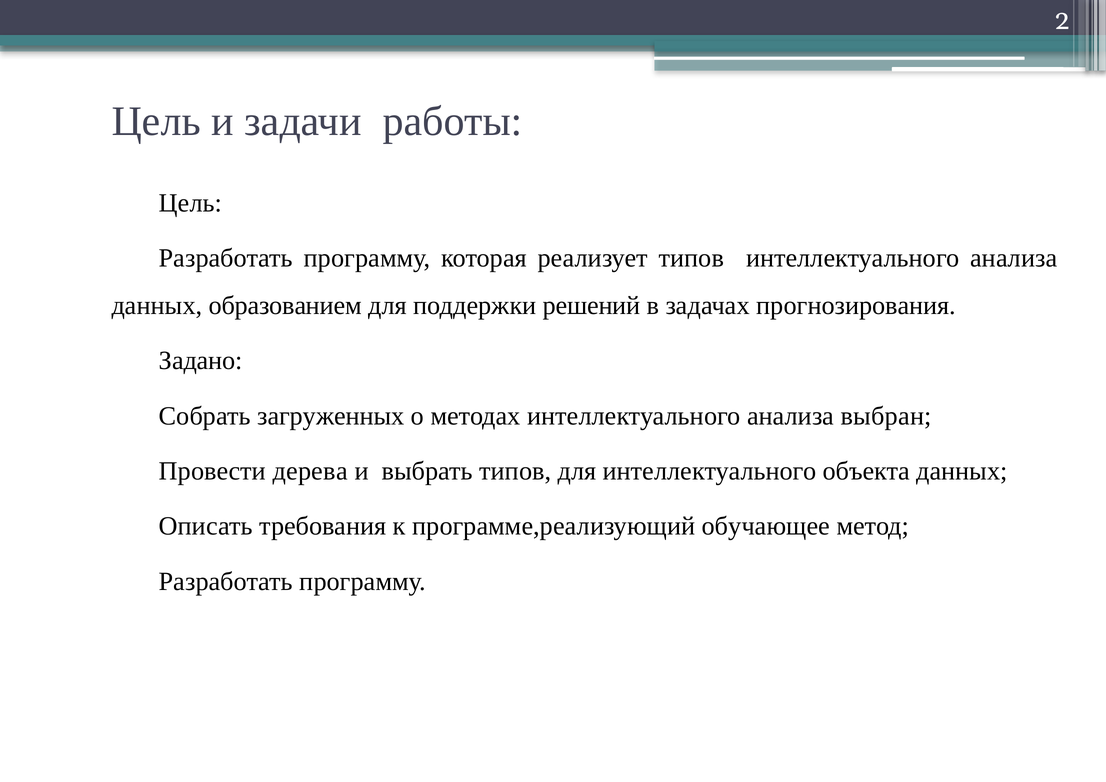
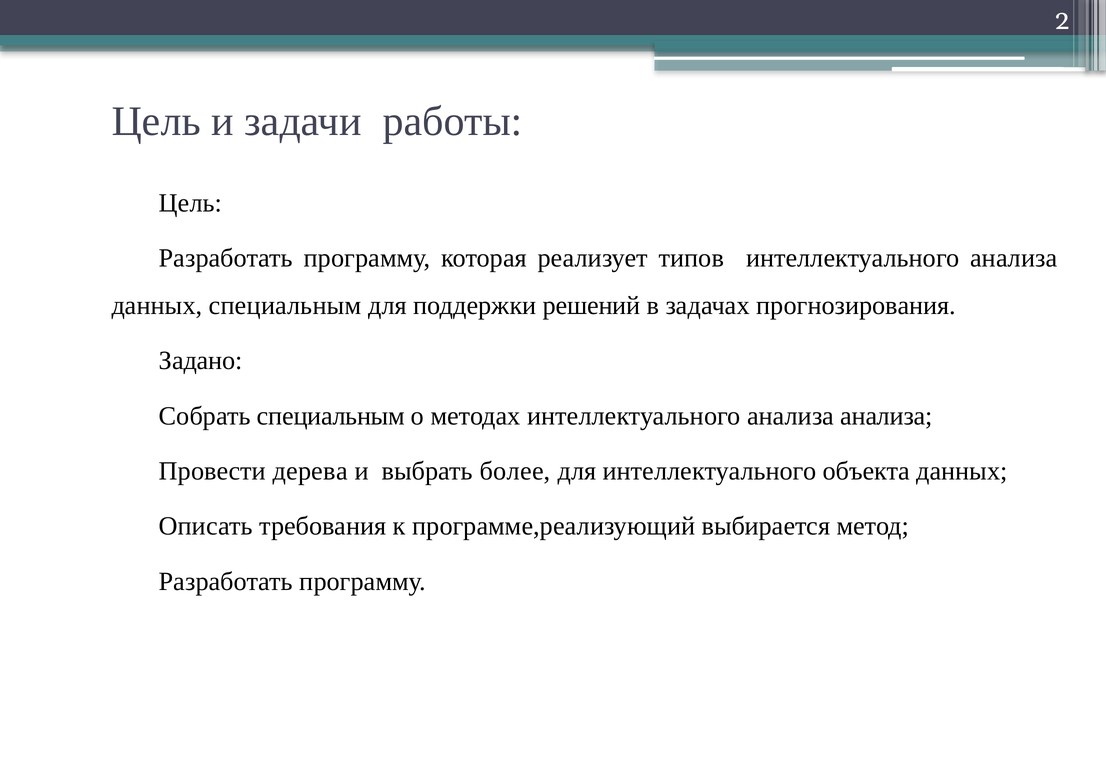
данных образованием: образованием -> специальным (285, 306)
Собрать загруженных: загруженных -> специальным (331, 416)
анализа выбран: выбран -> анализа (886, 416)
выбрать типов: типов -> более (515, 471)
обучающее: обучающее -> выбирается (766, 526)
